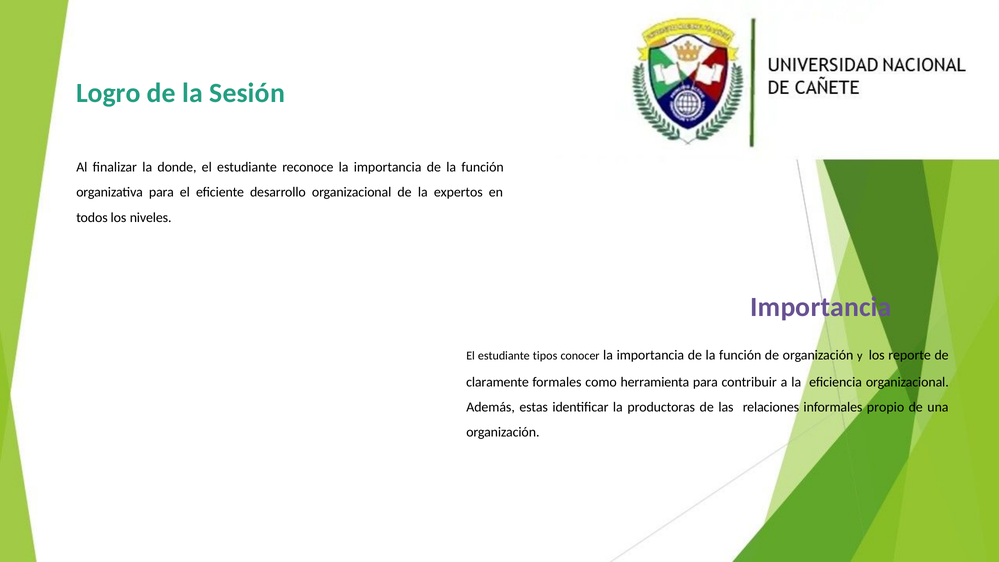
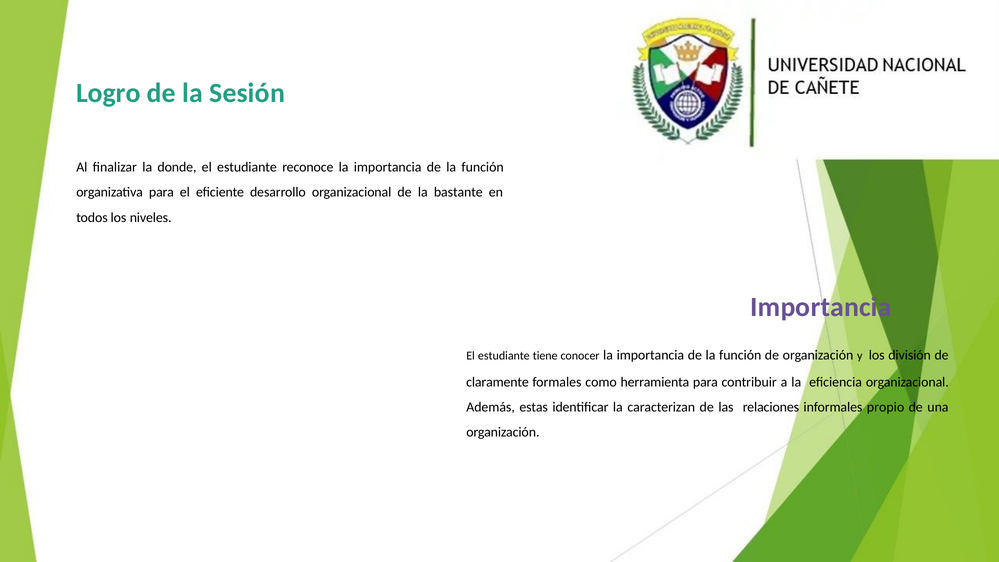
expertos: expertos -> bastante (458, 192)
tipos: tipos -> tiene (545, 356)
reporte: reporte -> división (910, 355)
productoras: productoras -> caracterizan (661, 407)
